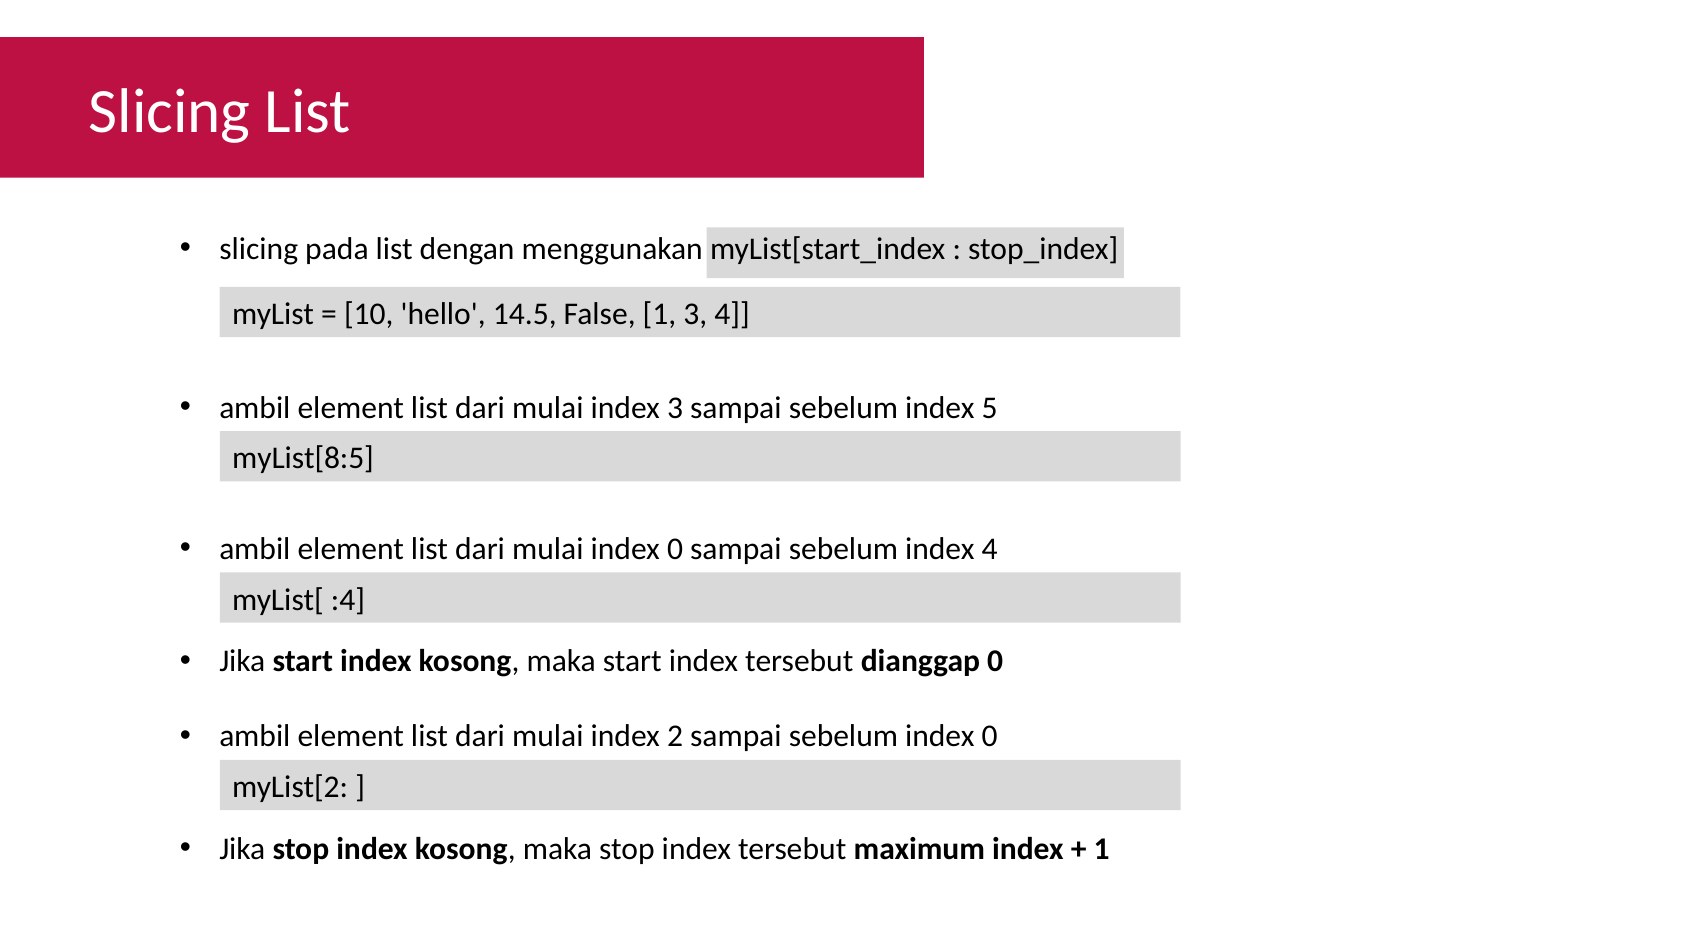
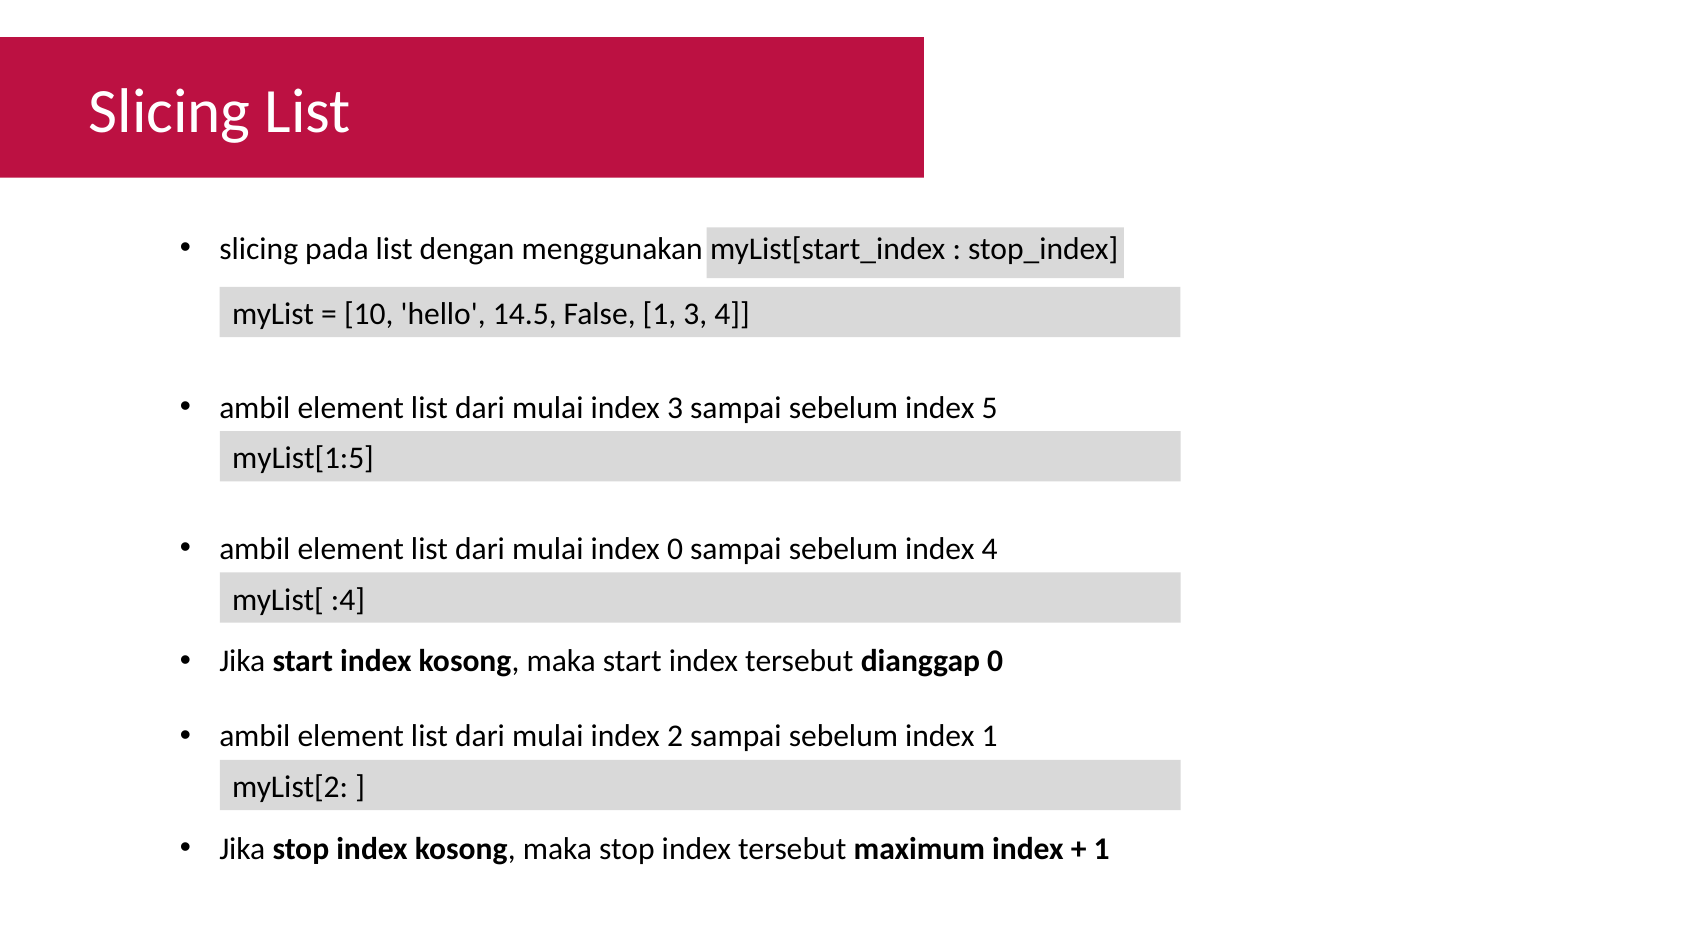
myList[8:5: myList[8:5 -> myList[1:5 (303, 459)
sebelum index 0: 0 -> 1 (990, 737)
